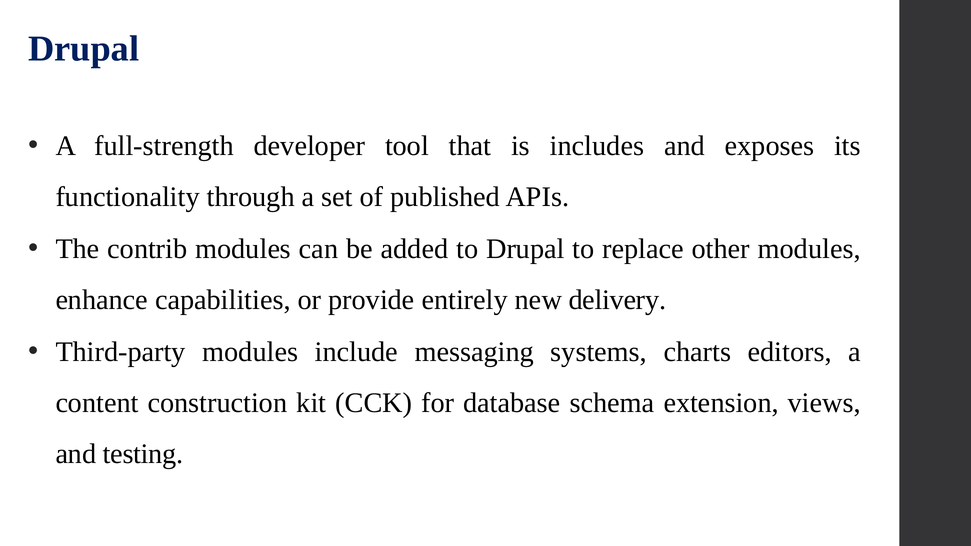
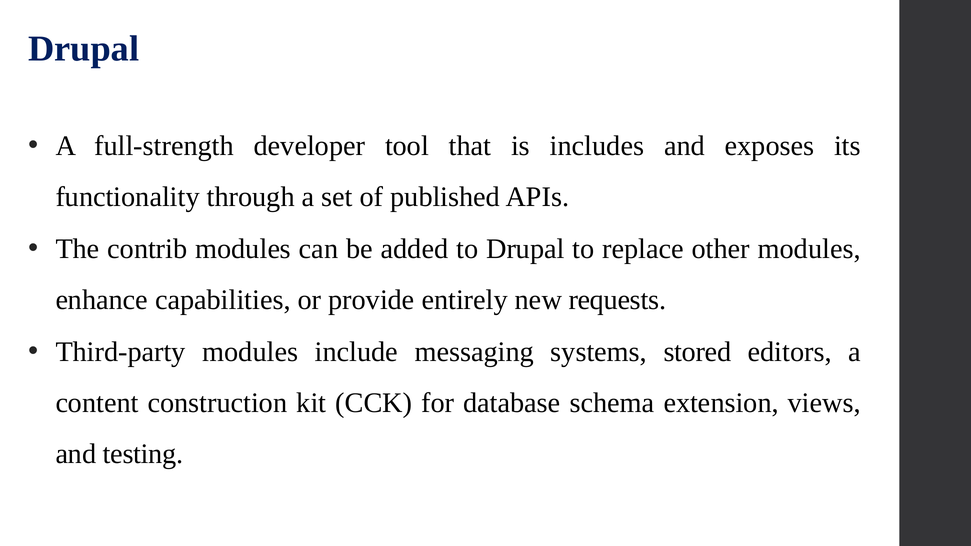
delivery: delivery -> requests (617, 300)
charts: charts -> stored (698, 352)
